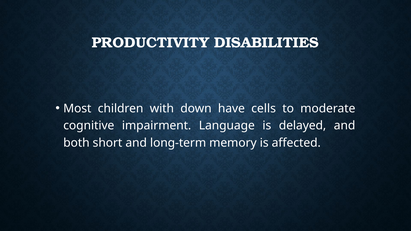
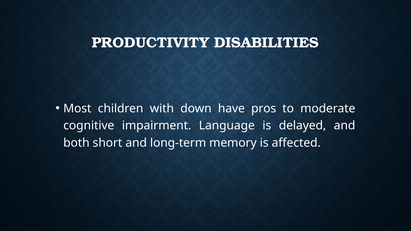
cells: cells -> pros (264, 108)
